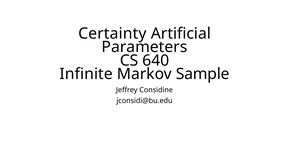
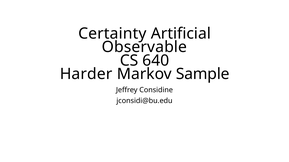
Parameters: Parameters -> Observable (144, 47)
Infinite: Infinite -> Harder (86, 74)
